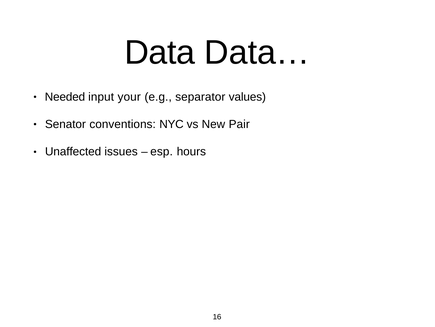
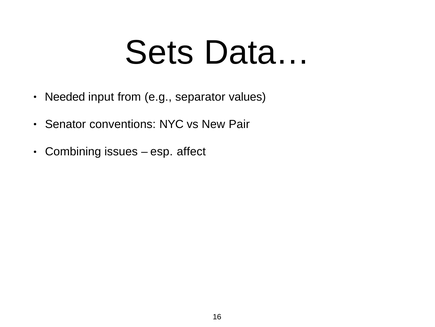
Data: Data -> Sets (159, 52)
your: your -> from (129, 97)
Unaffected: Unaffected -> Combining (73, 151)
hours: hours -> affect (191, 151)
